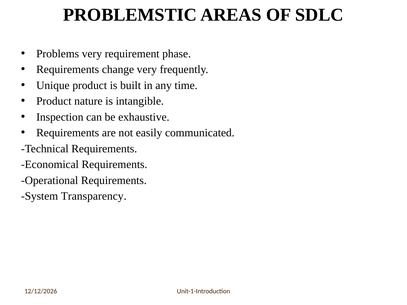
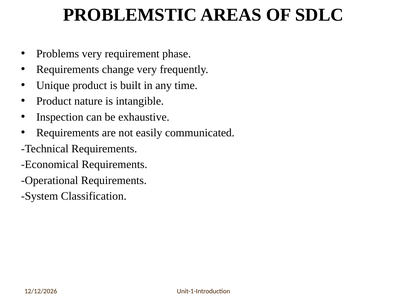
Transparency: Transparency -> Classification (94, 196)
